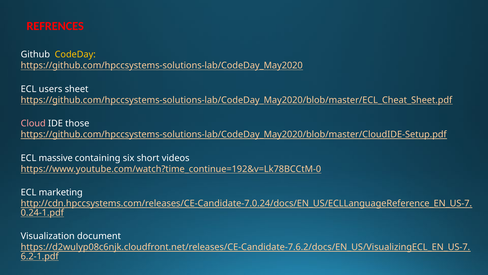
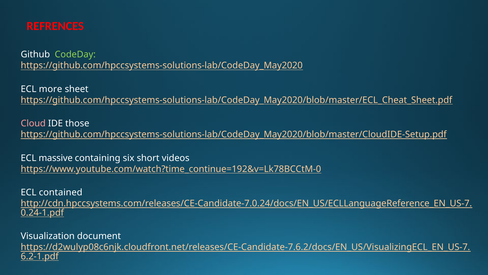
CodeDay colour: yellow -> light green (75, 55)
users: users -> more (51, 89)
marketing: marketing -> contained (61, 192)
